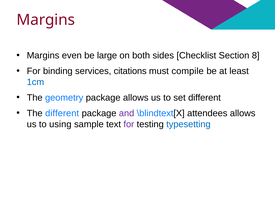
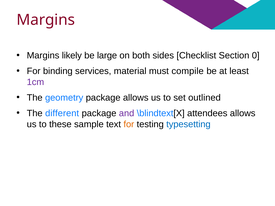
even: even -> likely (72, 56)
8: 8 -> 0 (256, 56)
citations: citations -> material (130, 71)
1cm colour: blue -> purple (35, 82)
set different: different -> outlined (204, 98)
using: using -> these (60, 124)
for colour: purple -> orange (129, 124)
